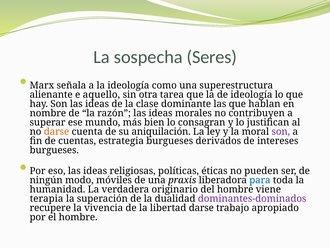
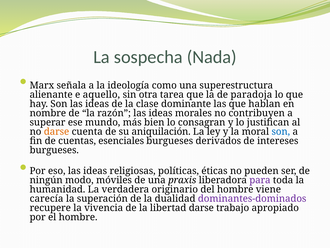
Seres: Seres -> Nada (212, 57)
de ideología: ideología -> paradoja (251, 94)
son colour: purple -> blue (281, 131)
estrategia: estrategia -> esenciales (121, 141)
para colour: blue -> purple (260, 180)
terapia: terapia -> carecía (47, 198)
